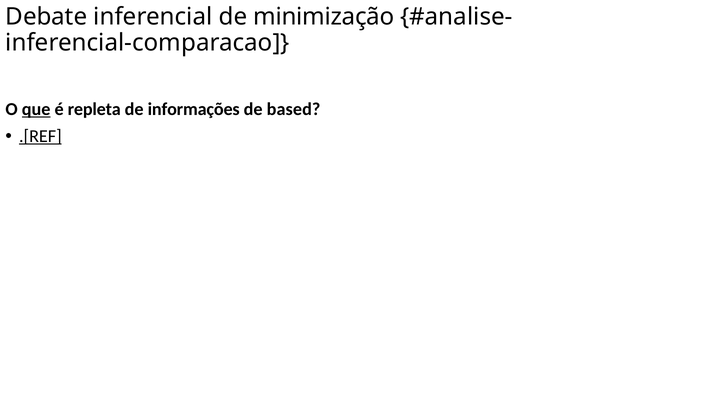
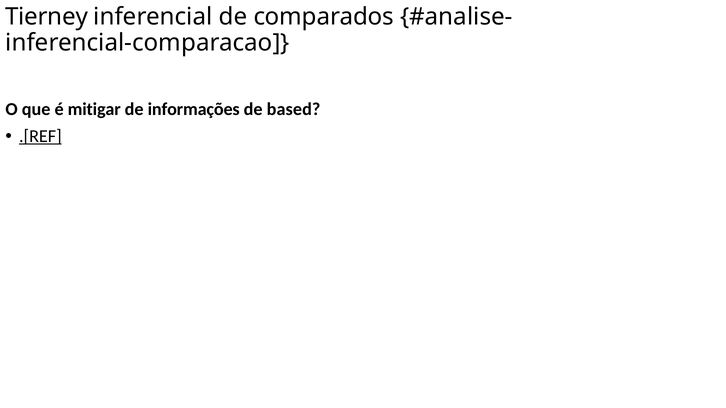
Debate: Debate -> Tierney (46, 17)
minimização: minimização -> comparados (324, 17)
que underline: present -> none (36, 109)
repleta: repleta -> mitigar (94, 109)
